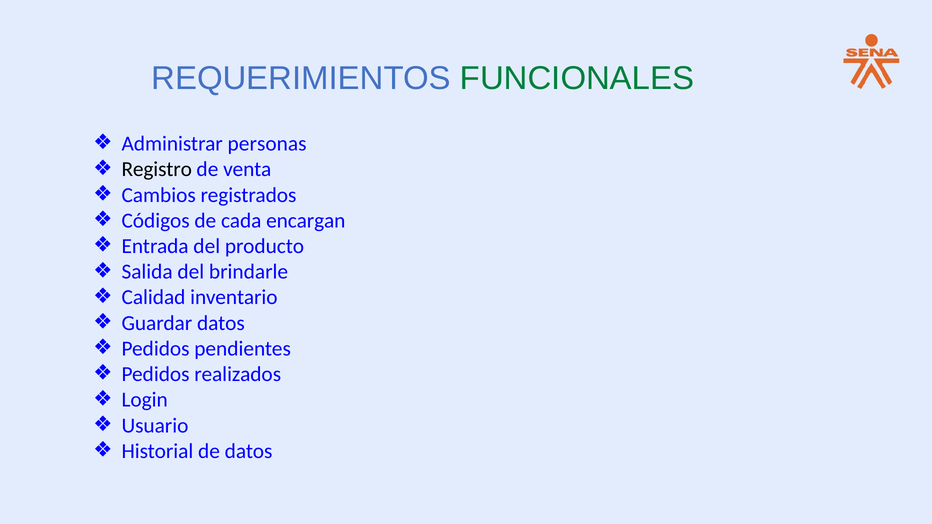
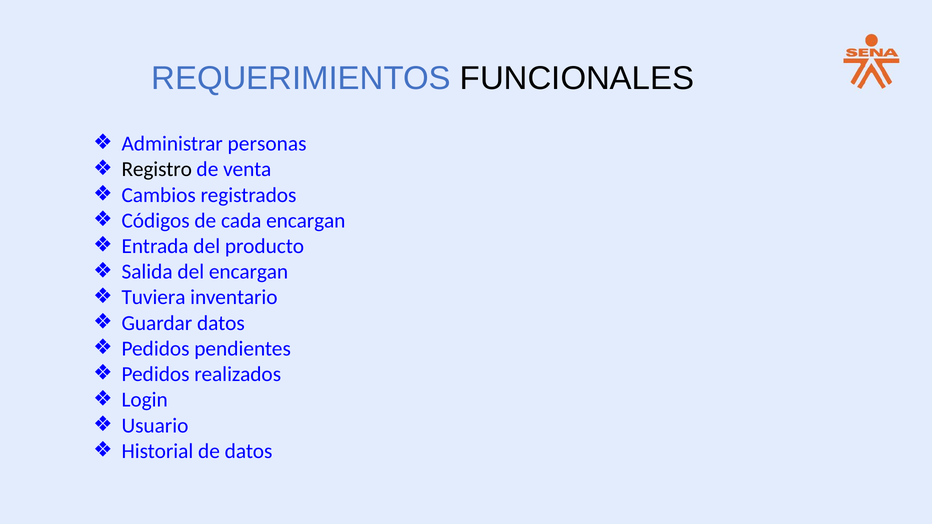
FUNCIONALES colour: green -> black (577, 78)
del brindarle: brindarle -> encargan (249, 272)
Calidad: Calidad -> Tuviera (154, 298)
